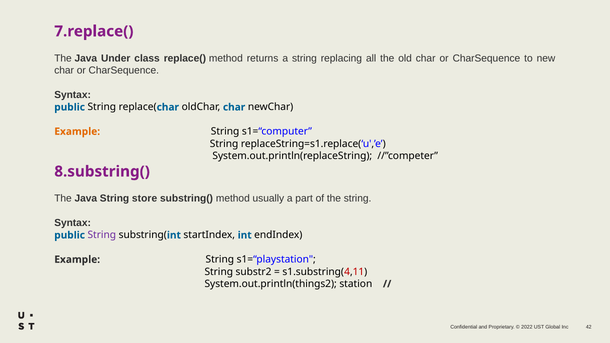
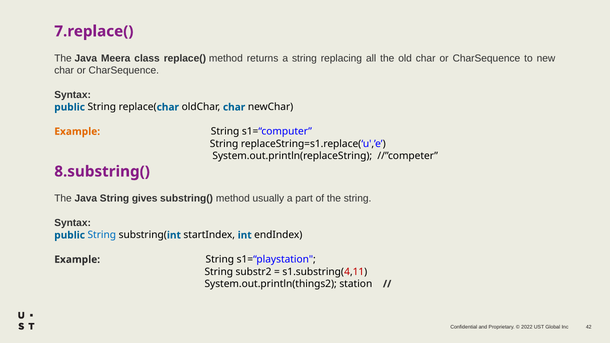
Under: Under -> Meera (116, 58)
store: store -> gives (145, 199)
String colour: purple -> blue (102, 235)
